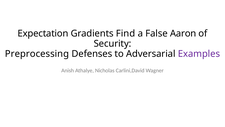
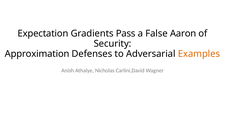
Find: Find -> Pass (126, 33)
Preprocessing: Preprocessing -> Approximation (37, 54)
Examples colour: purple -> orange (199, 54)
